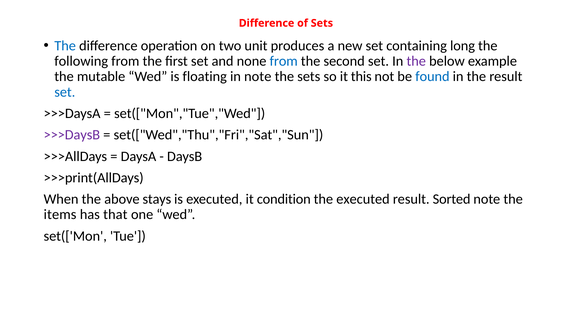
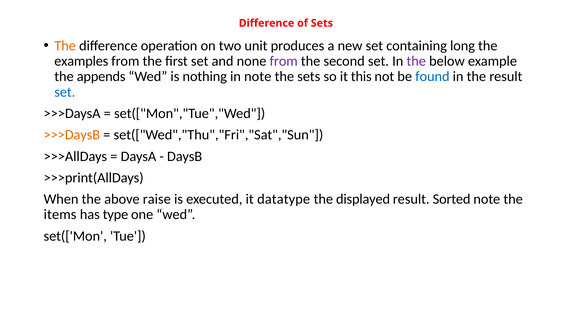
The colour: blue -> orange (65, 46)
following: following -> examples (81, 61)
from colour: blue -> purple (284, 61)
mutable: mutable -> appends (101, 77)
floating: floating -> nothing (205, 77)
>>>DaysB colour: purple -> orange (72, 135)
stays: stays -> raise (157, 199)
condition: condition -> datatype (284, 199)
the executed: executed -> displayed (363, 199)
that: that -> type (115, 214)
